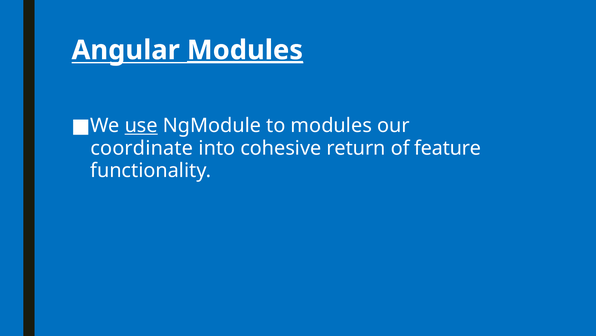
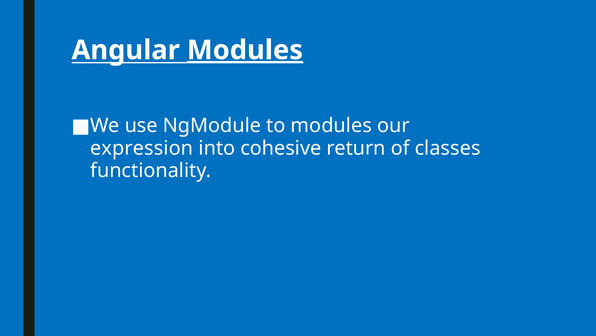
use underline: present -> none (141, 125)
coordinate: coordinate -> expression (142, 148)
feature: feature -> classes (448, 148)
